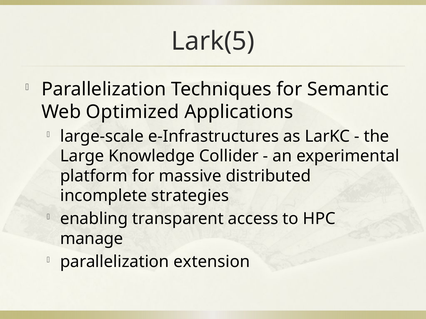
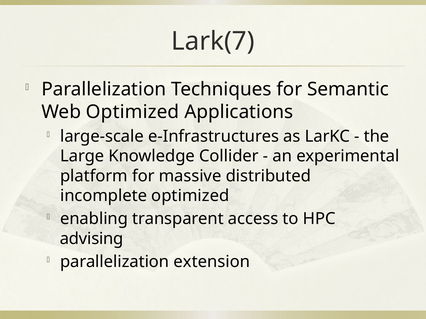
Lark(5: Lark(5 -> Lark(7 (213, 41)
incomplete strategies: strategies -> optimized (190, 196)
manage: manage -> advising (92, 239)
